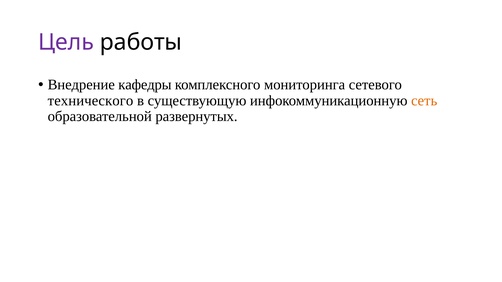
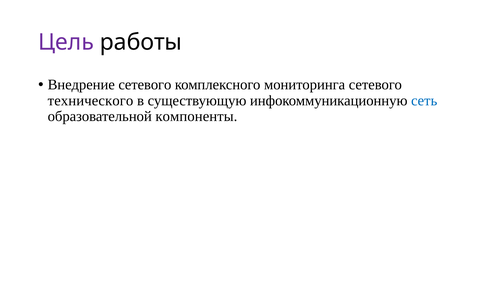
Внедрение кафедры: кафедры -> сетевого (145, 85)
сеть colour: orange -> blue (424, 101)
развернутых: развернутых -> компоненты (196, 117)
